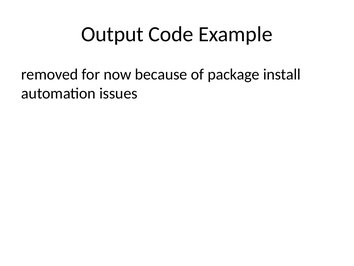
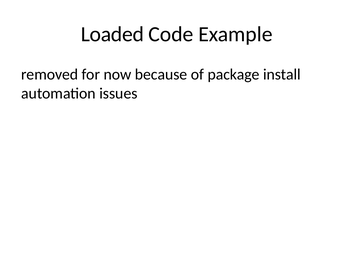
Output: Output -> Loaded (112, 34)
